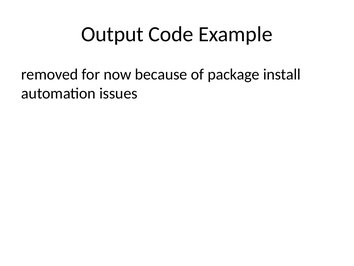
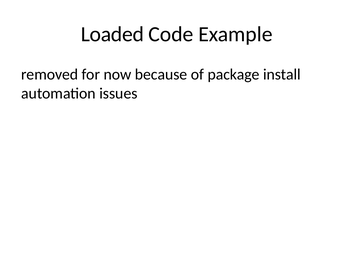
Output: Output -> Loaded (112, 34)
